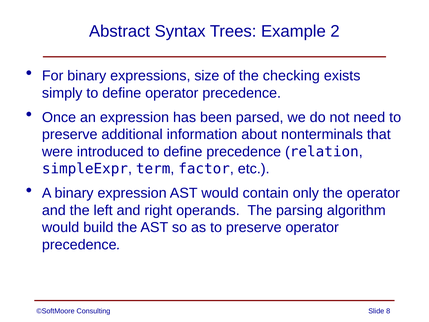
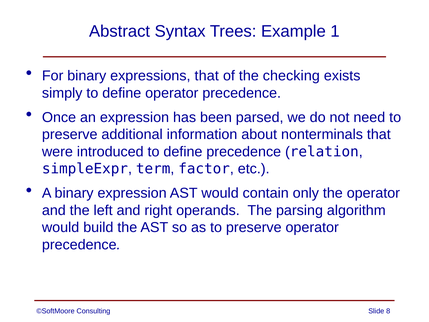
2: 2 -> 1 (335, 31)
expressions size: size -> that (207, 76)
